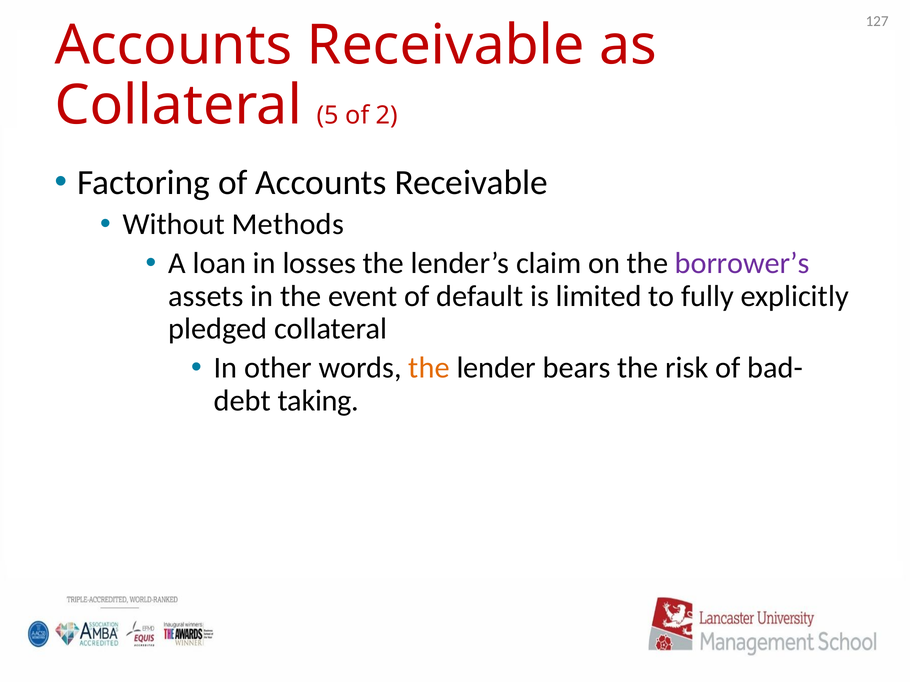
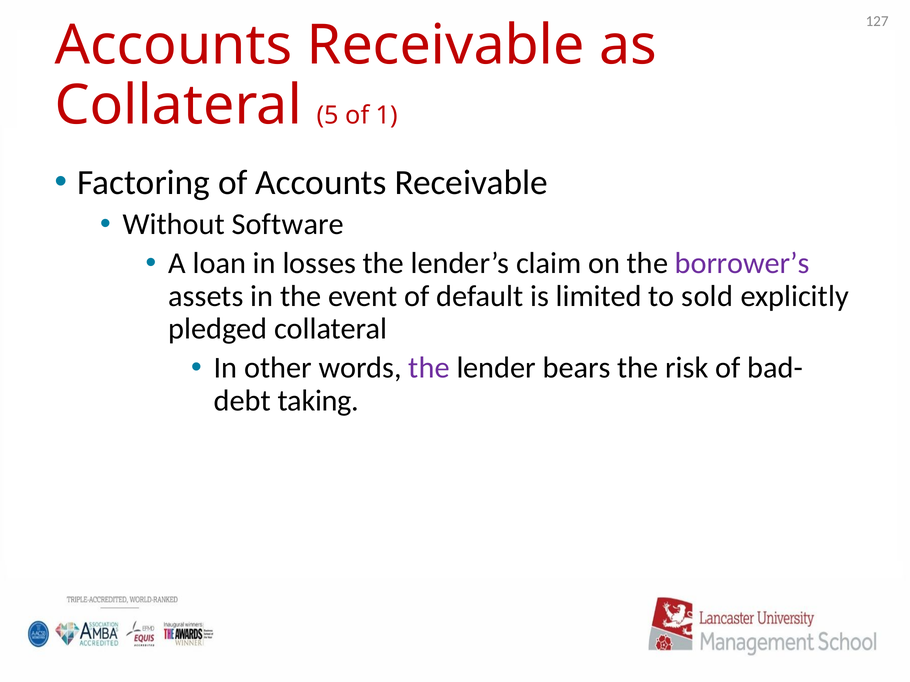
2: 2 -> 1 (387, 116)
Methods: Methods -> Software (288, 225)
fully: fully -> sold (707, 296)
the colour: orange -> purple (429, 368)
